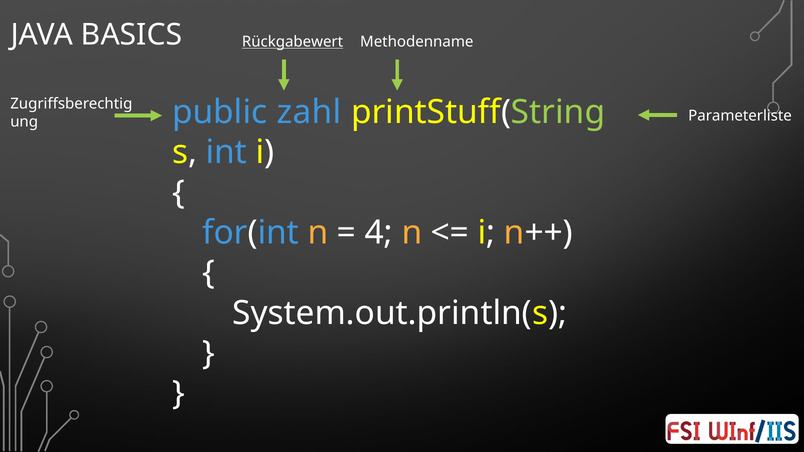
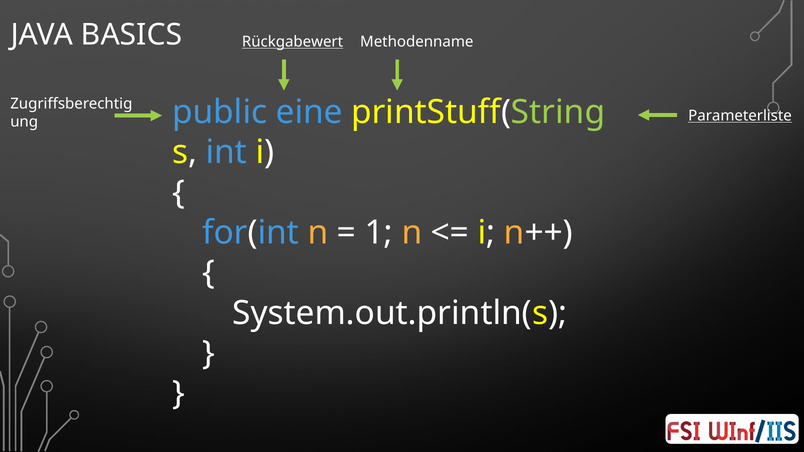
zahl: zahl -> eine (309, 112)
Parameterliste underline: none -> present (740, 116)
4: 4 -> 1 (379, 233)
